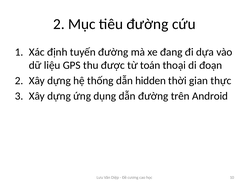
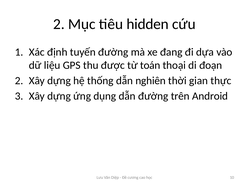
tiêu đường: đường -> hidden (148, 24)
hidden: hidden -> nghiên (151, 81)
